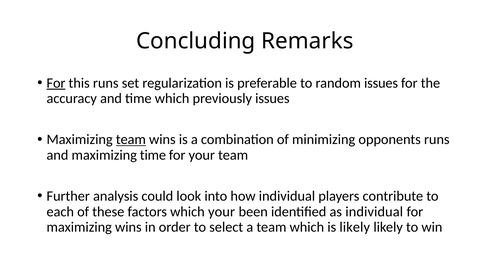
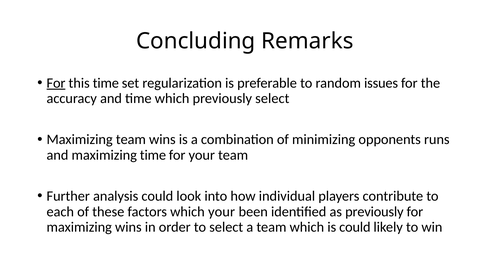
this runs: runs -> time (106, 83)
previously issues: issues -> select (272, 98)
team underline: present -> none (131, 139)
as individual: individual -> previously (374, 211)
is likely: likely -> could (355, 227)
